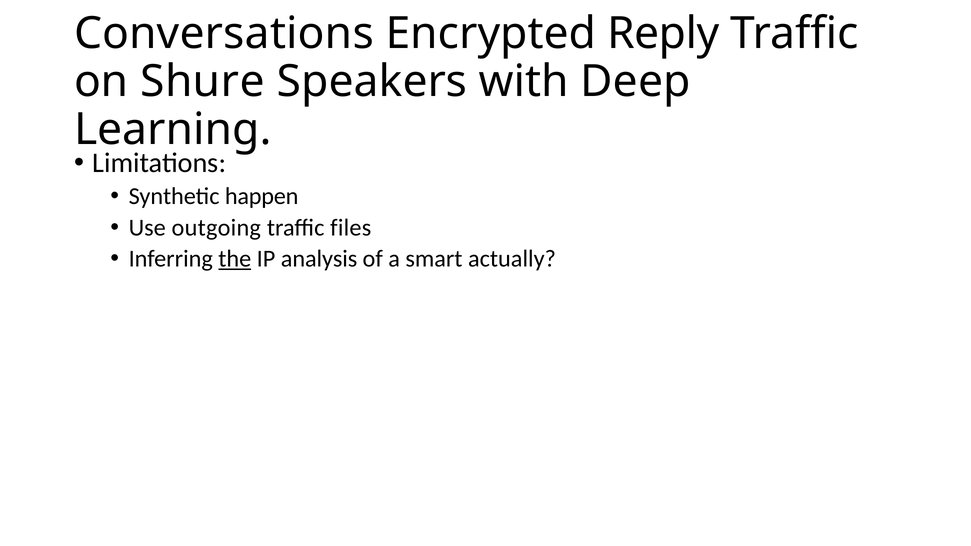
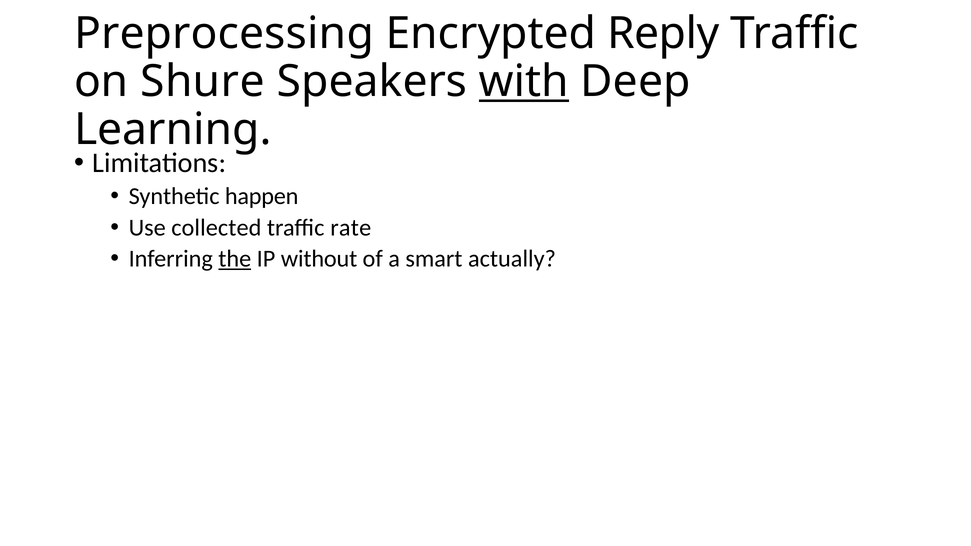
Conversations: Conversations -> Preprocessing (224, 34)
with underline: none -> present (524, 82)
outgoing: outgoing -> collected (216, 228)
files: files -> rate (351, 228)
analysis: analysis -> without (319, 259)
